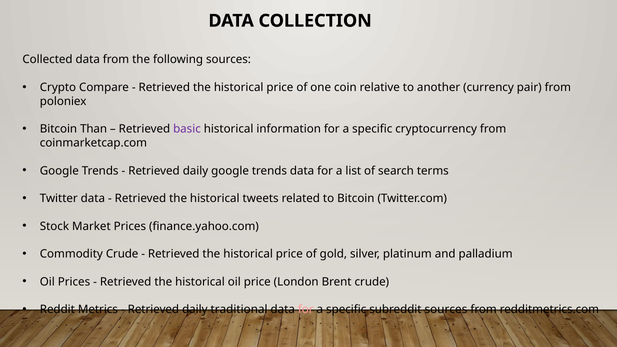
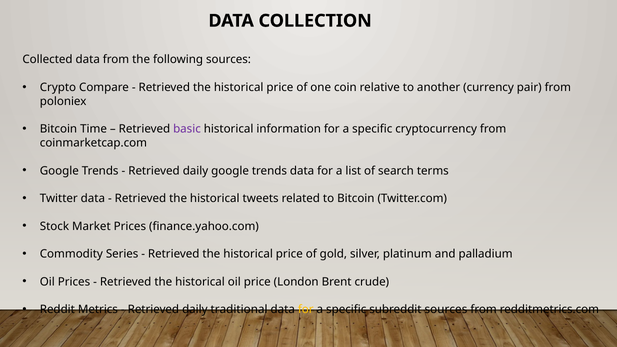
Than: Than -> Time (94, 129)
Commodity Crude: Crude -> Series (122, 254)
for colour: pink -> yellow (306, 310)
